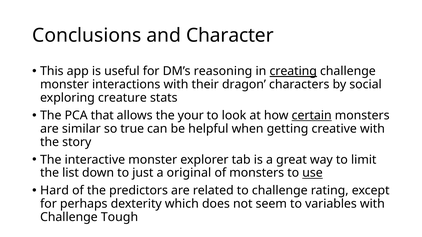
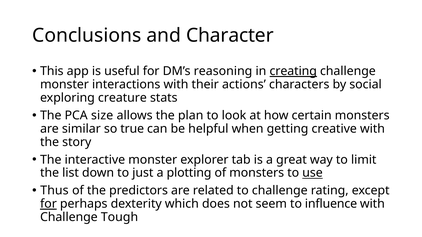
dragon: dragon -> actions (244, 85)
that: that -> size (102, 116)
your: your -> plan (191, 116)
certain underline: present -> none (312, 116)
original: original -> plotting (189, 173)
Hard: Hard -> Thus (54, 191)
for underline: none -> present (48, 204)
variables: variables -> influence (331, 204)
